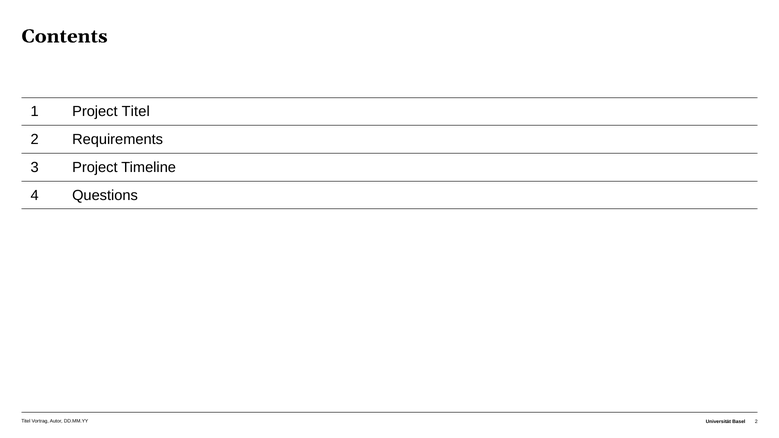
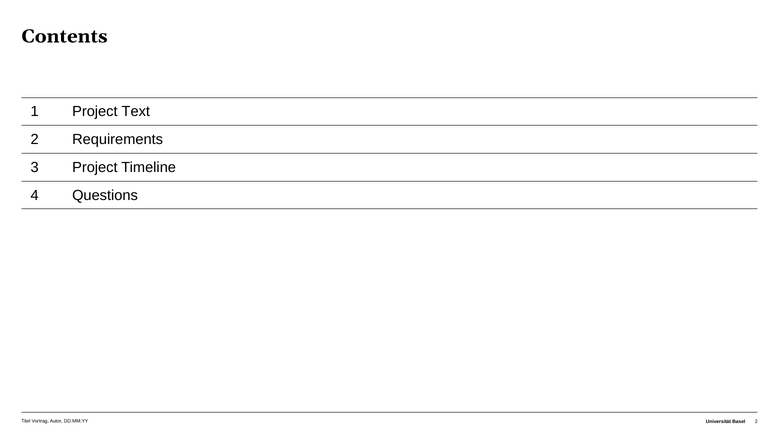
Project Titel: Titel -> Text (136, 112)
